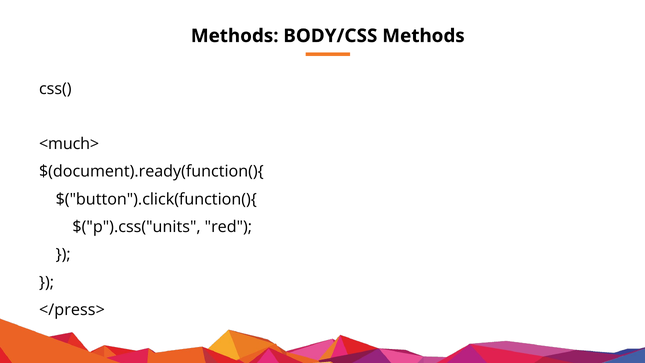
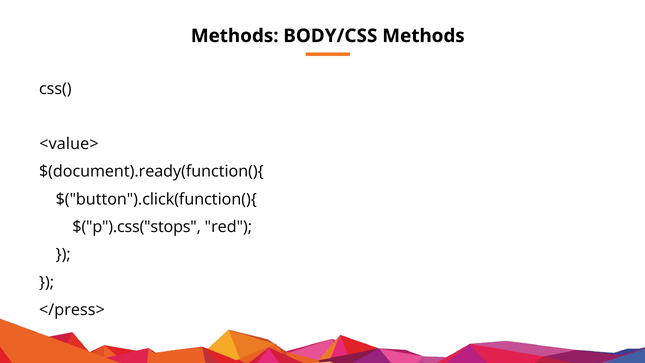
<much>: <much> -> <value> (69, 144)
$("p").css("units: $("p").css("units -> $("p").css("stops (137, 227)
